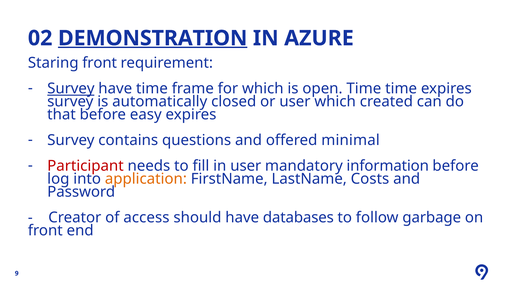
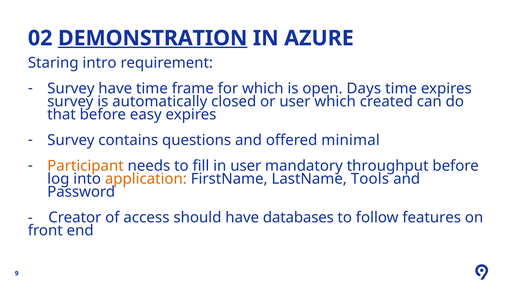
Staring front: front -> intro (100, 63)
Survey underline: present -> none (71, 89)
open Time: Time -> Days (364, 89)
Participant colour: red -> orange (85, 166)
information: information -> throughput (388, 166)
Costs: Costs -> Tools (370, 179)
garbage: garbage -> features (432, 218)
